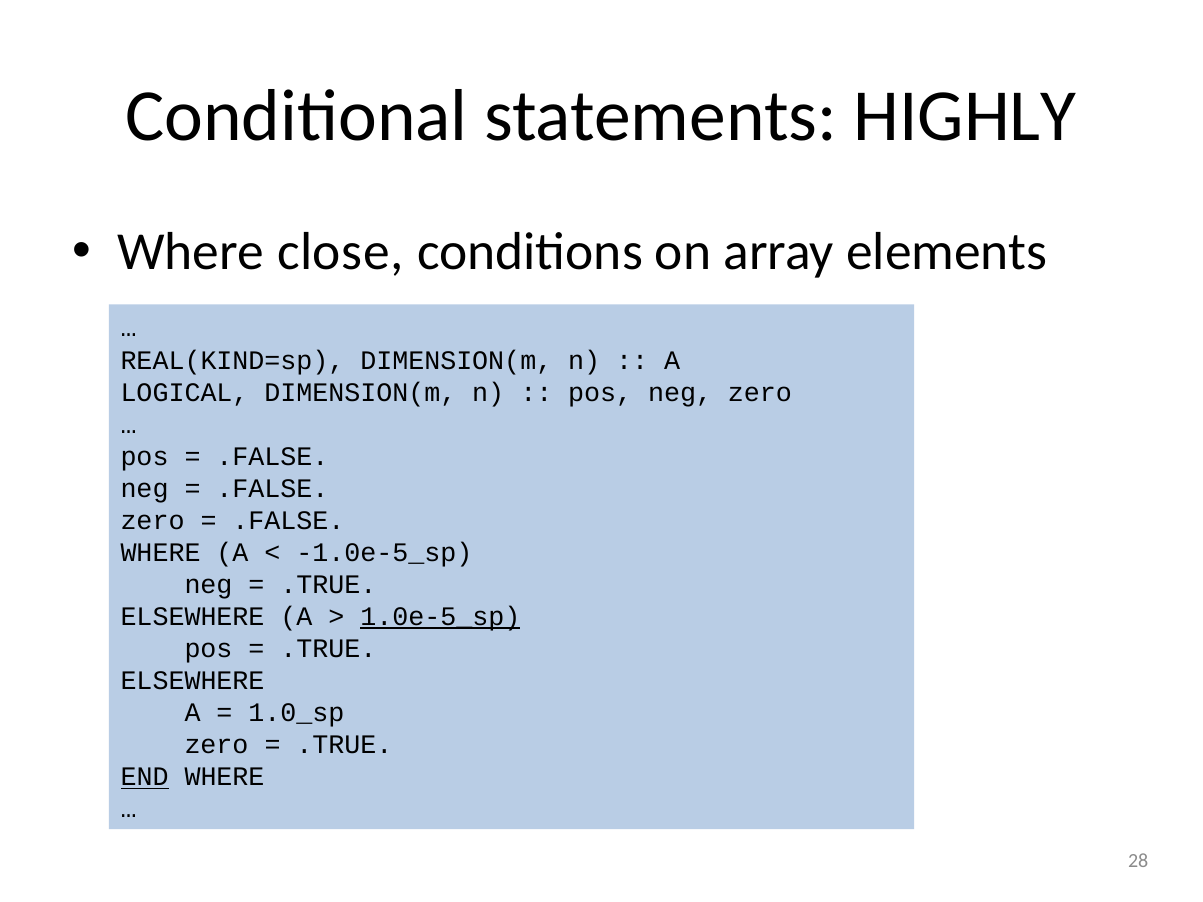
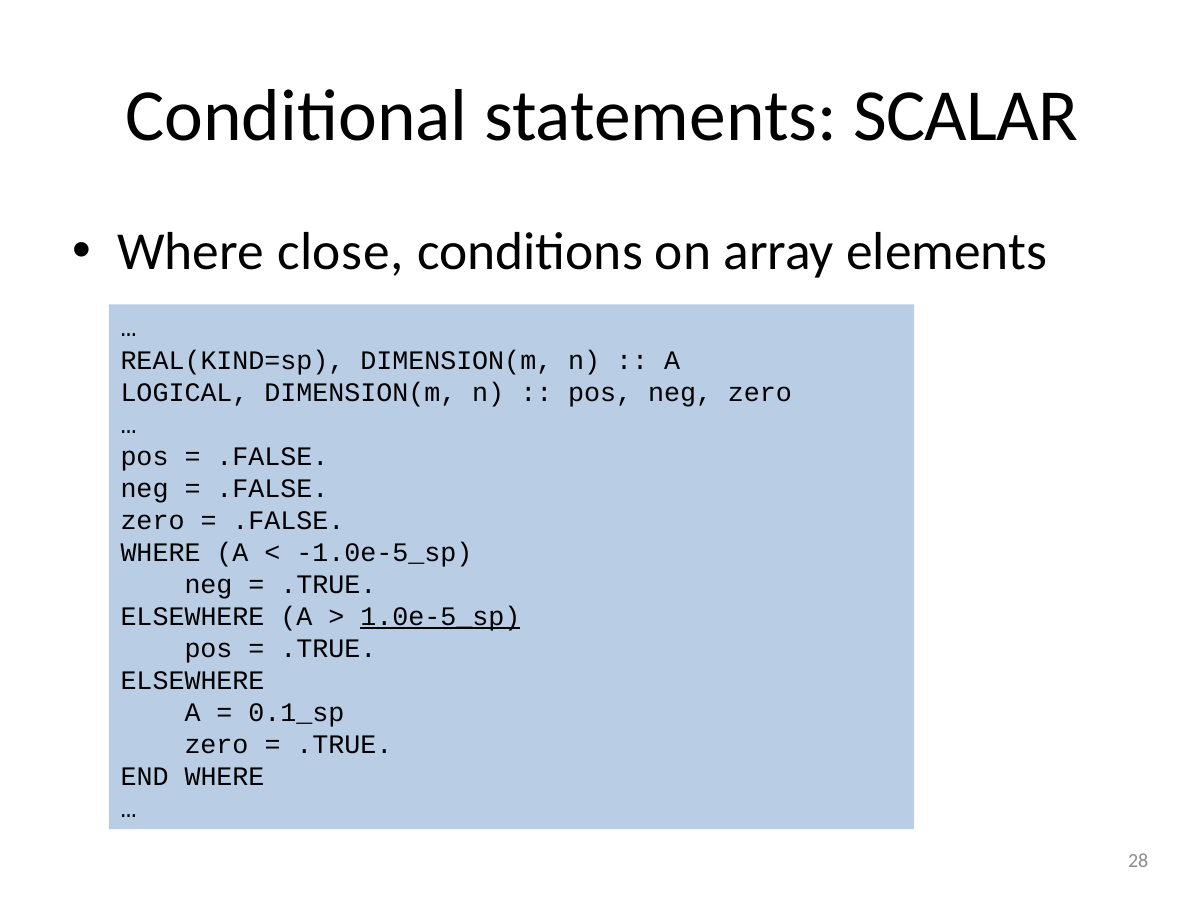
HIGHLY: HIGHLY -> SCALAR (966, 116)
1.0_sp: 1.0_sp -> 0.1_sp (296, 713)
END underline: present -> none (145, 777)
